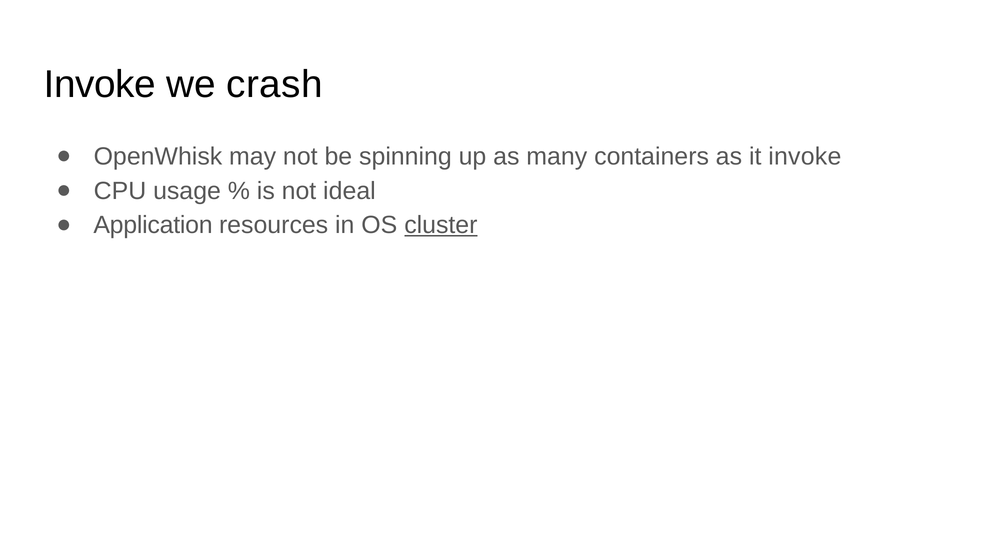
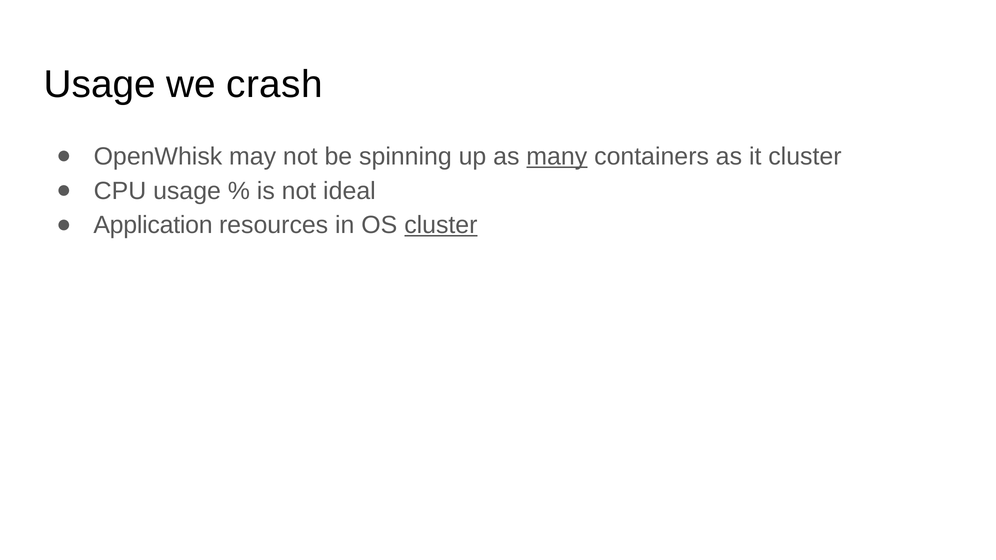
Invoke: Invoke -> Usage (100, 84)
many underline: none -> present (557, 157)
it invoke: invoke -> cluster (805, 157)
